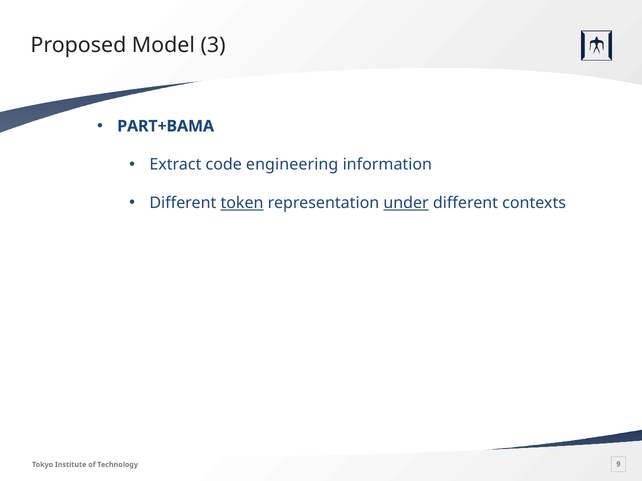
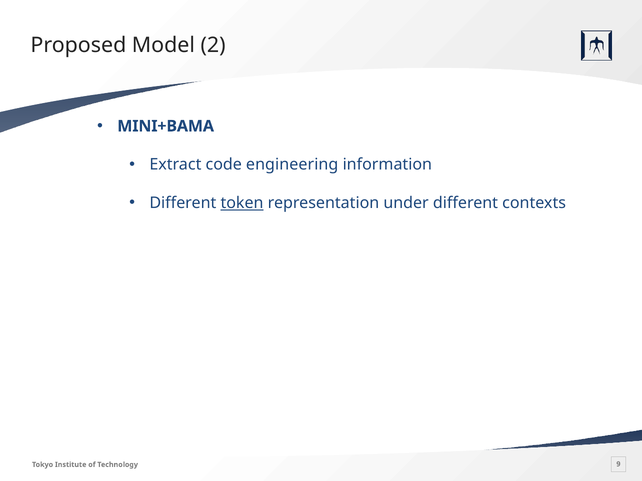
3: 3 -> 2 (213, 45)
PART+BAMA: PART+BAMA -> MINI+BAMA (166, 126)
under underline: present -> none (406, 203)
